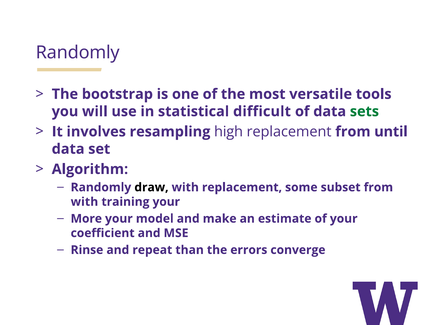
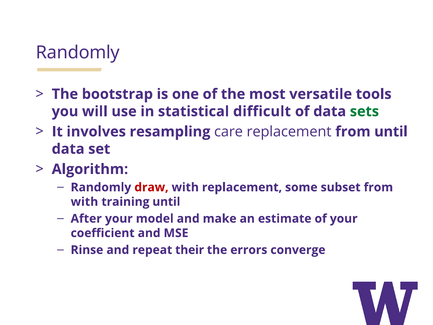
high: high -> care (228, 132)
draw colour: black -> red (151, 187)
training your: your -> until (166, 202)
More: More -> After (86, 218)
than: than -> their (190, 250)
